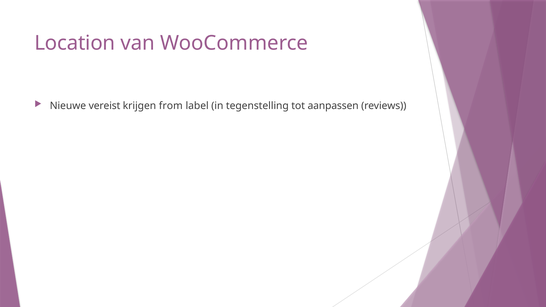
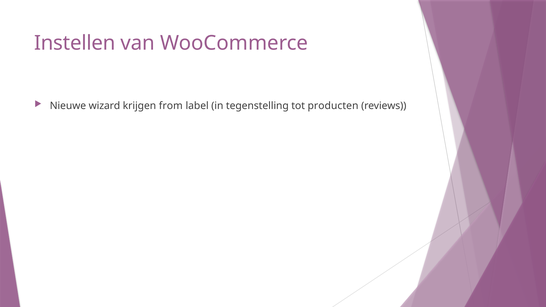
Location: Location -> Instellen (75, 43)
vereist: vereist -> wizard (104, 106)
aanpassen: aanpassen -> producten (333, 106)
